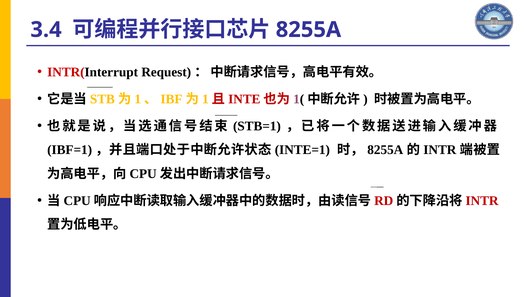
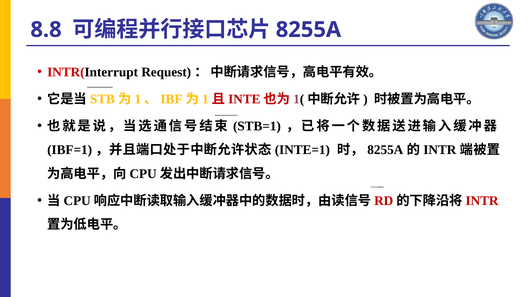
3.4: 3.4 -> 8.8 (46, 30)
